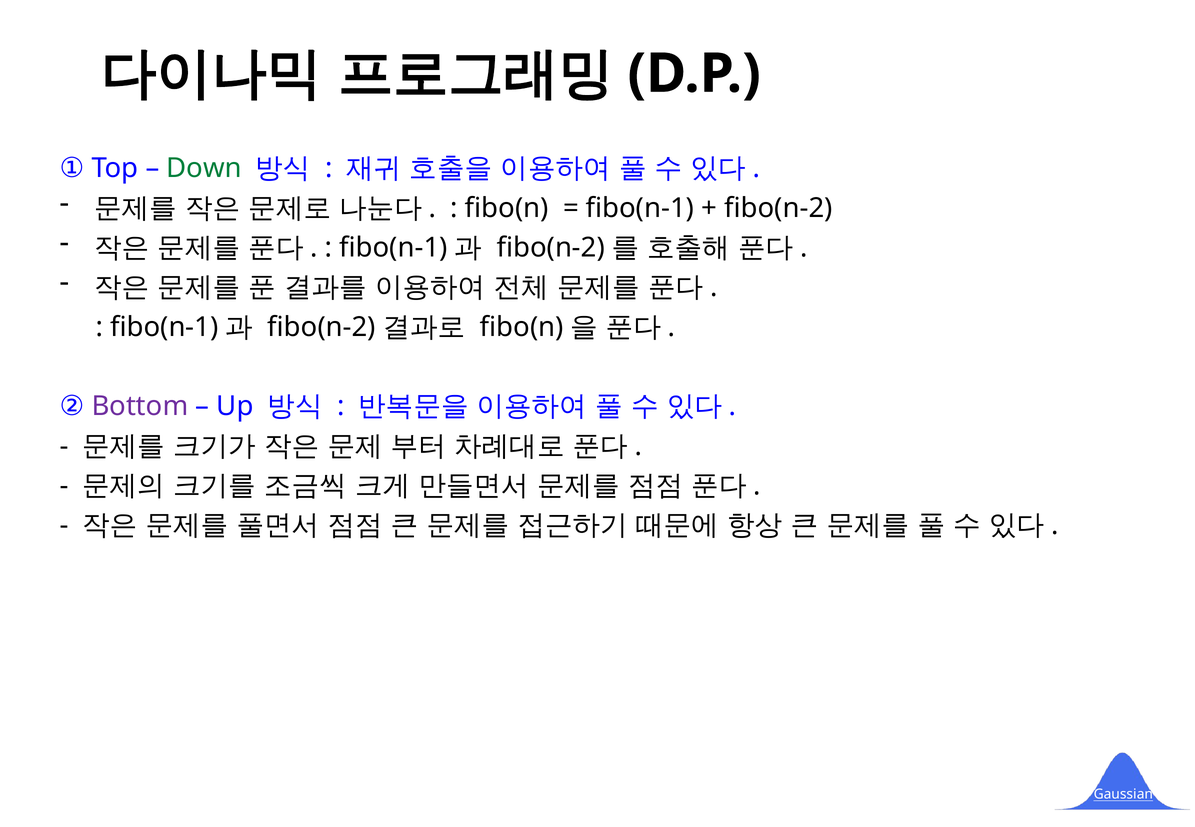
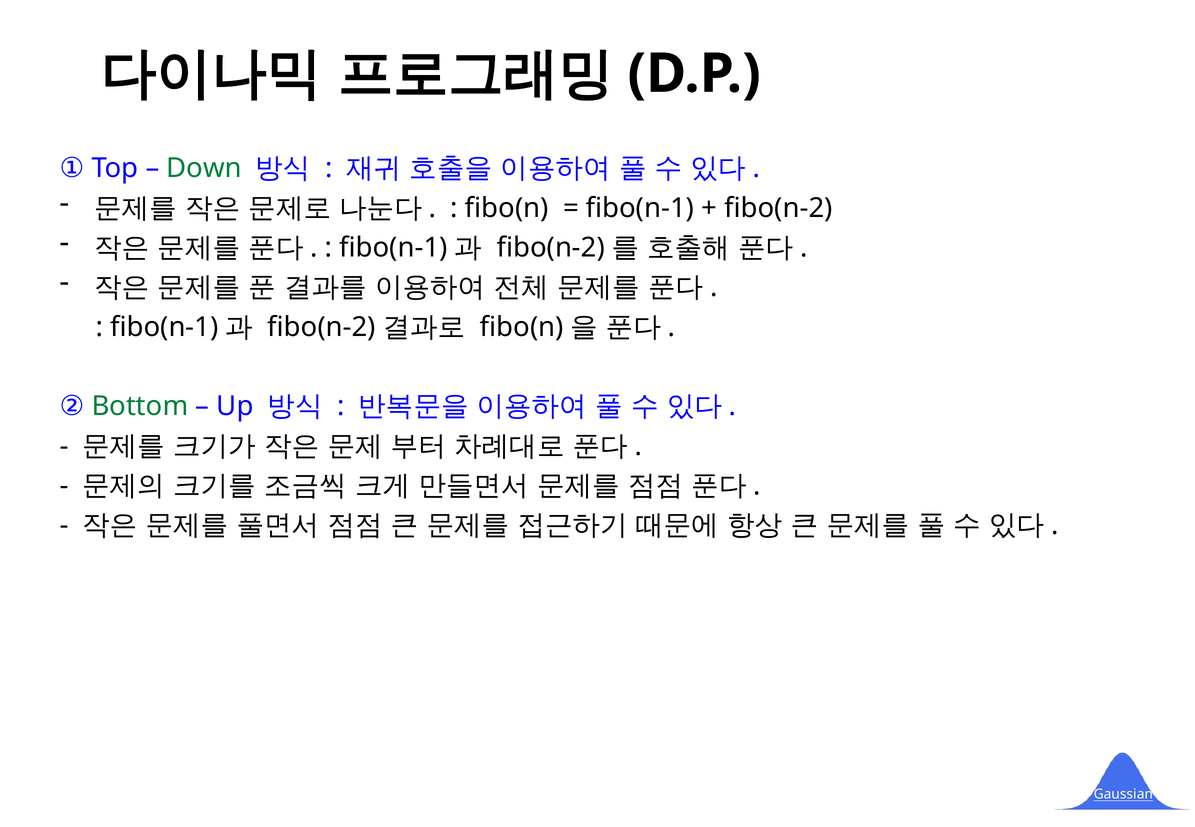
Bottom colour: purple -> green (140, 407)
